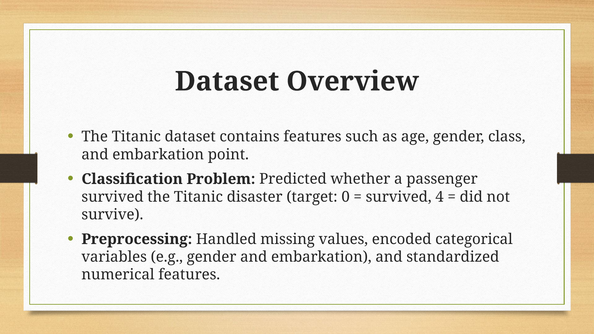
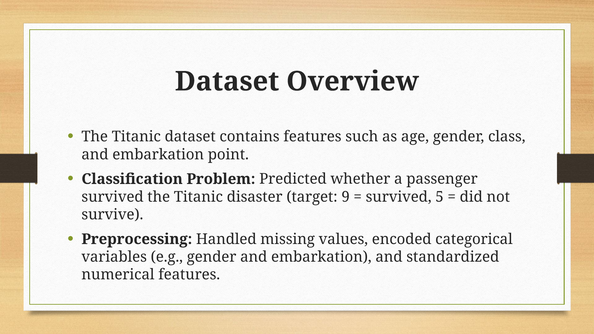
0: 0 -> 9 (346, 197)
4: 4 -> 5 (440, 197)
